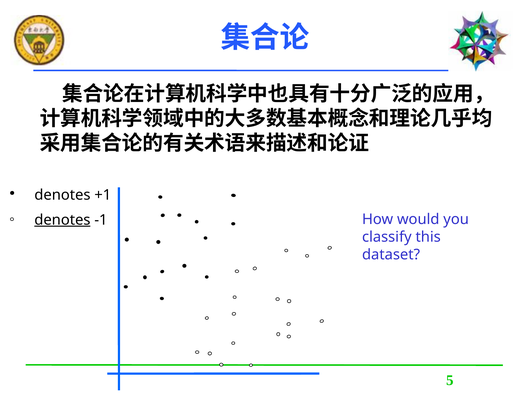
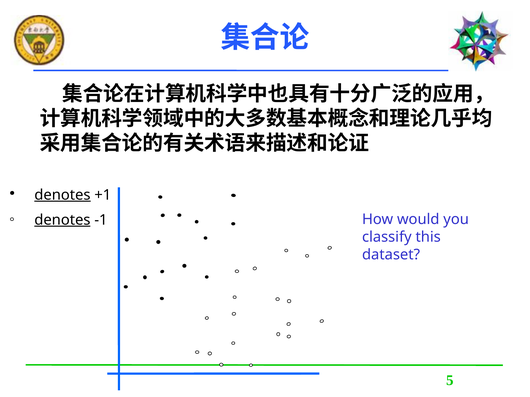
denotes underline: none -> present (62, 195)
